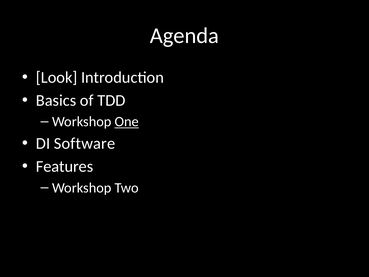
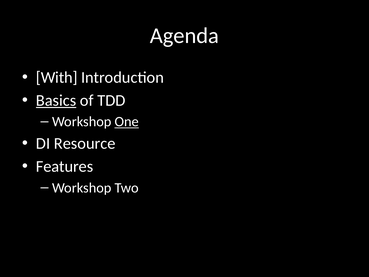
Look: Look -> With (57, 77)
Basics underline: none -> present (56, 100)
Software: Software -> Resource (85, 143)
